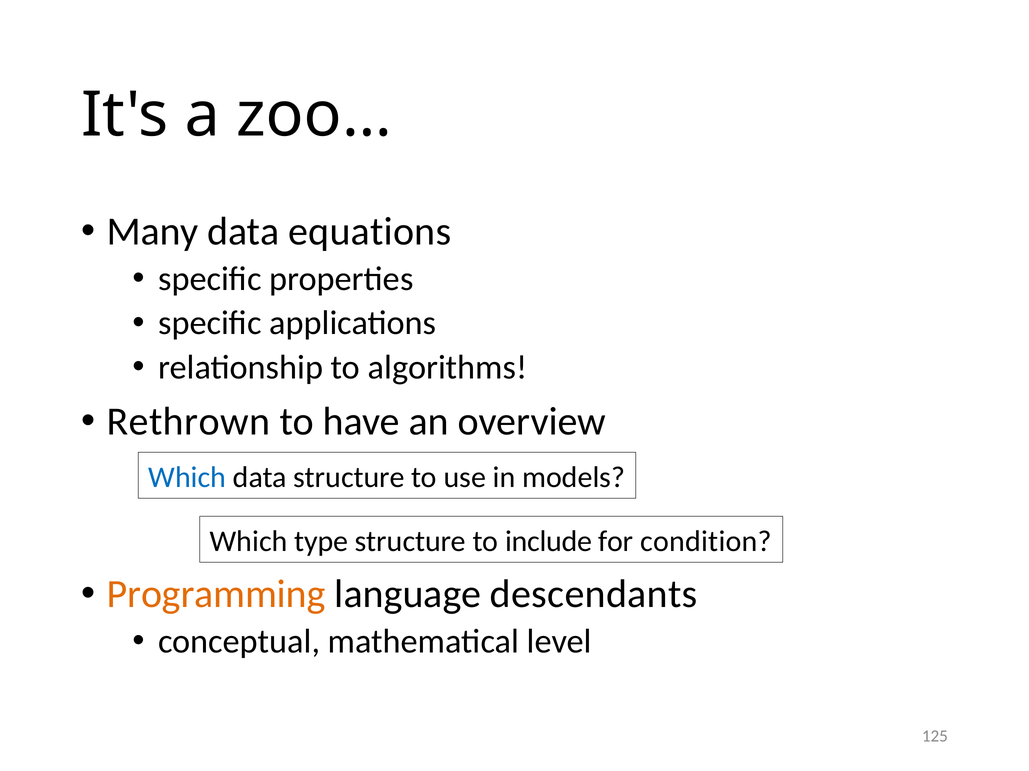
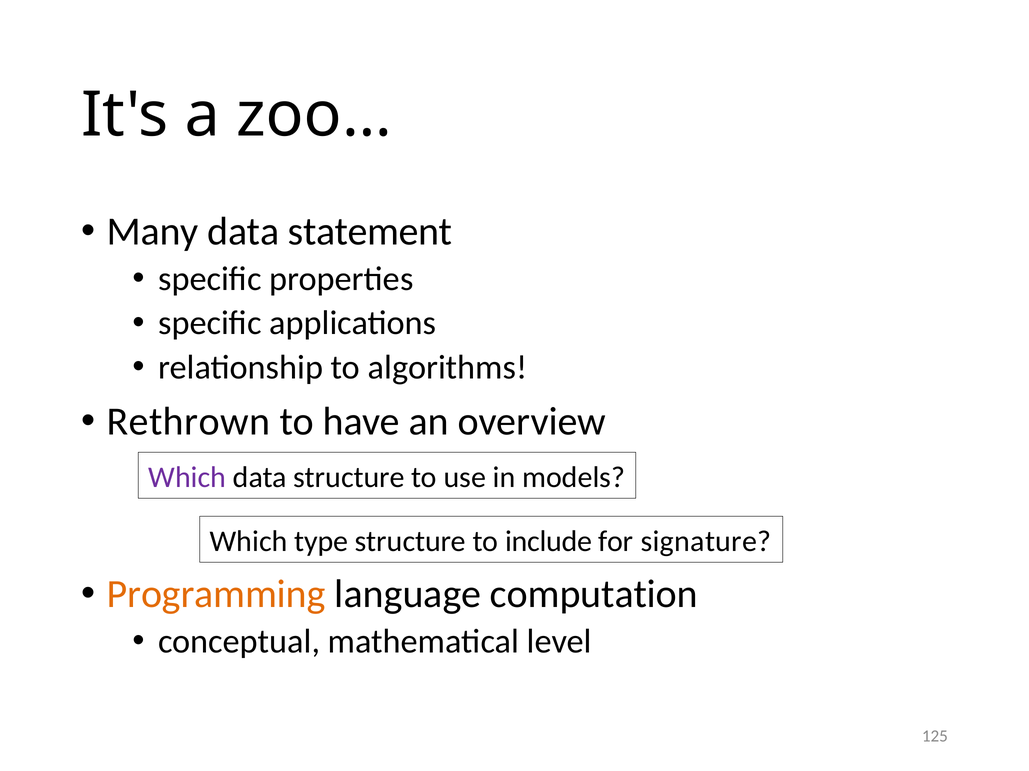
equations: equations -> statement (370, 232)
Which colour: blue -> purple (187, 478)
condition: condition -> signature (706, 542)
descendants: descendants -> computation (594, 595)
